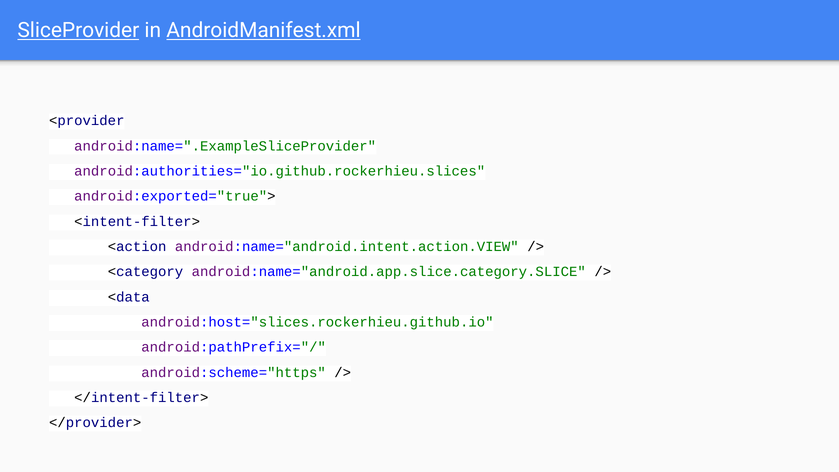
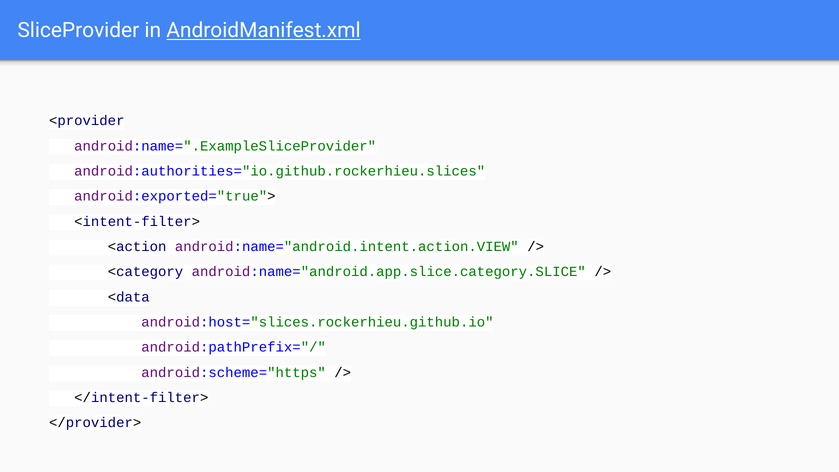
SliceProvider underline: present -> none (78, 31)
